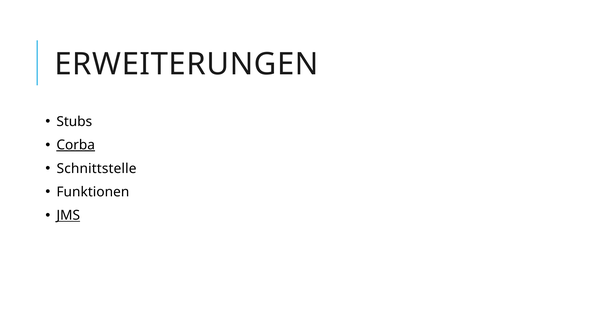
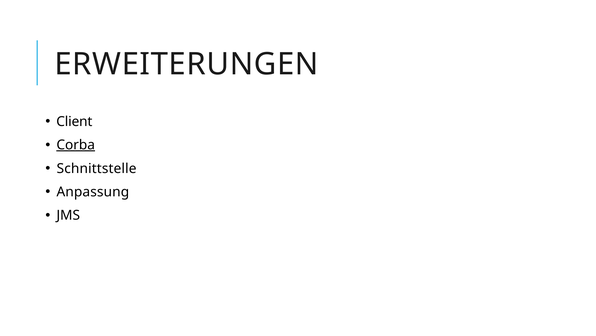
Stubs: Stubs -> Client (74, 121)
Funktionen: Funktionen -> Anpassung (93, 192)
JMS underline: present -> none (68, 215)
